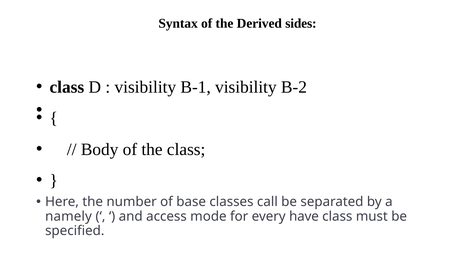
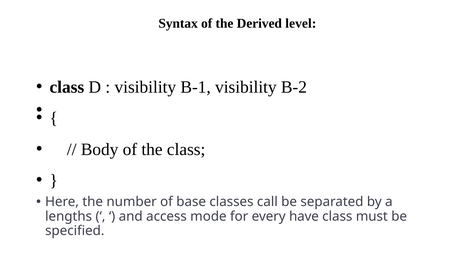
sides: sides -> level (301, 23)
namely: namely -> lengths (69, 216)
